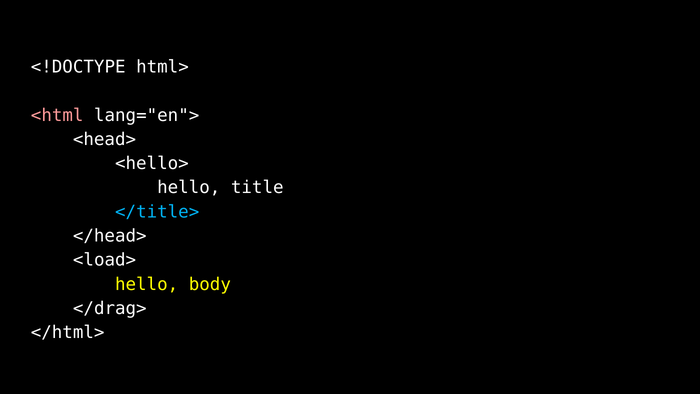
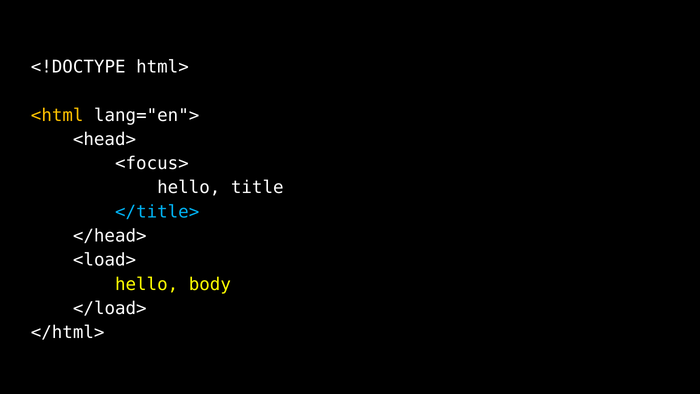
<html colour: pink -> yellow (57, 115)
<hello>: <hello> -> <focus> (152, 163)
</drag>: </drag> -> </load> (110, 308)
